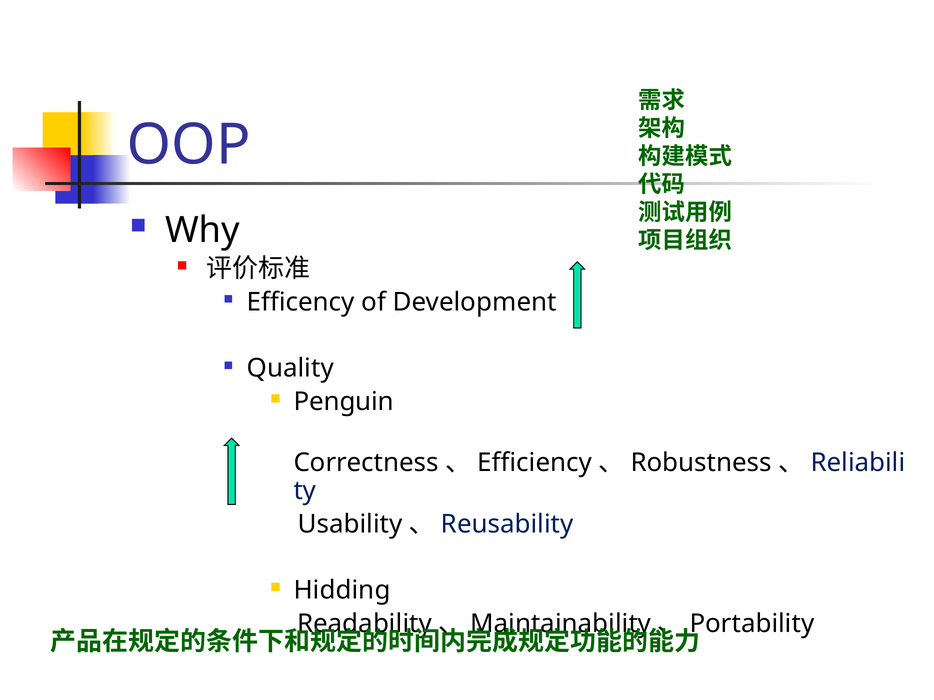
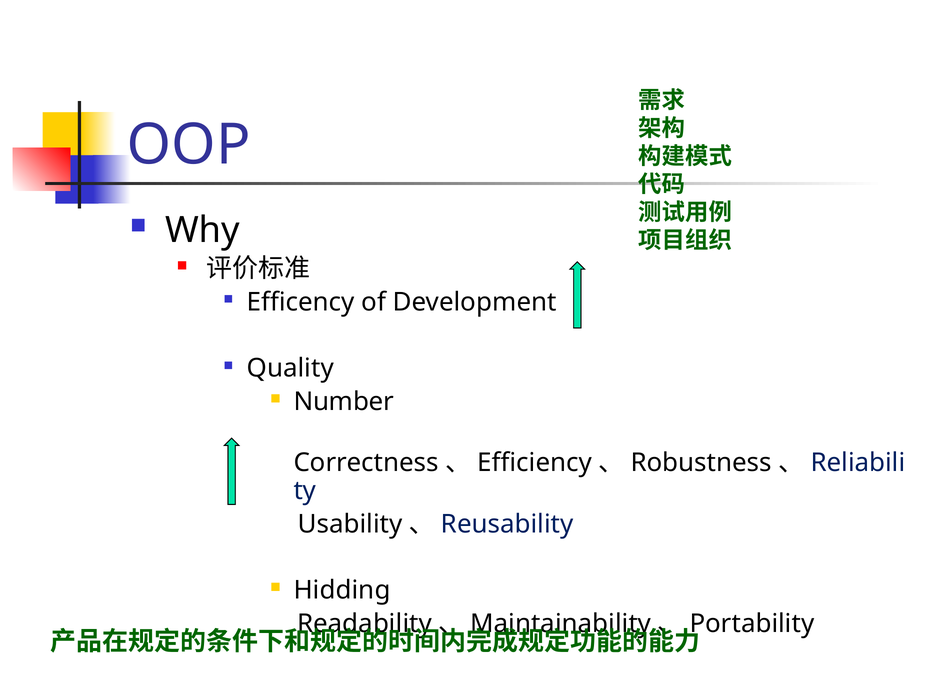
Penguin: Penguin -> Number (344, 402)
